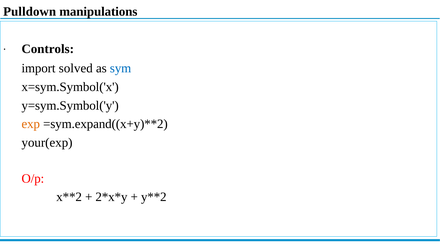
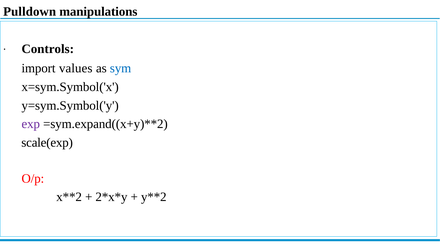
solved: solved -> values (76, 69)
exp colour: orange -> purple (31, 124)
your(exp: your(exp -> scale(exp (47, 143)
